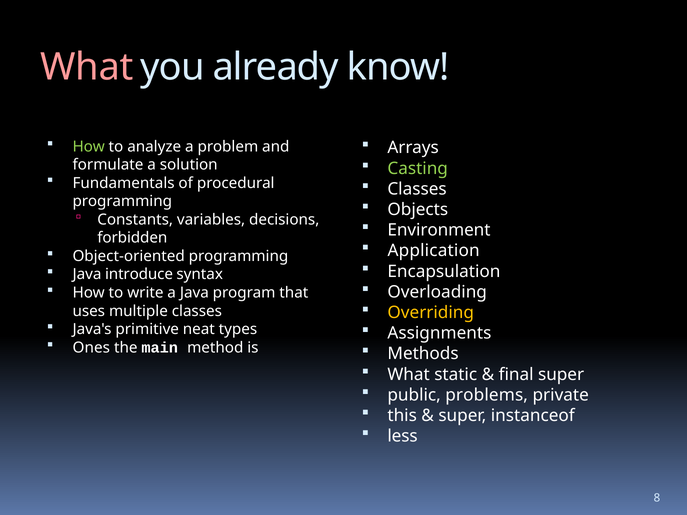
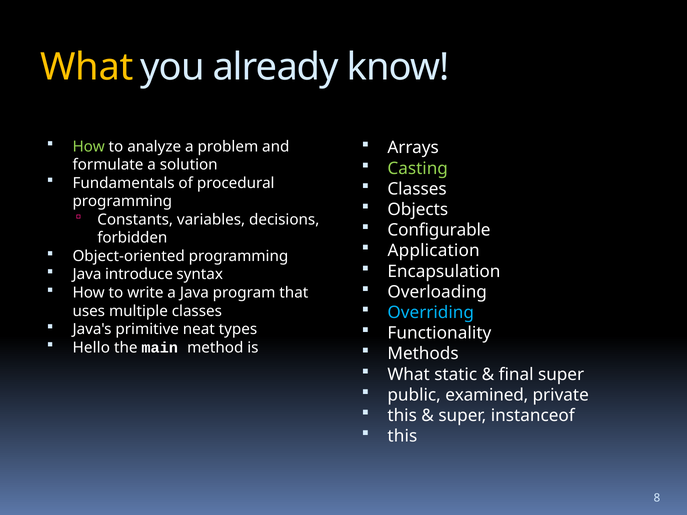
What colour: pink -> yellow (87, 67)
Environment: Environment -> Configurable (439, 230)
Overriding colour: yellow -> light blue (431, 313)
Assignments: Assignments -> Functionality (439, 333)
Ones: Ones -> Hello (91, 348)
problems: problems -> examined (487, 395)
less: less -> this (402, 436)
